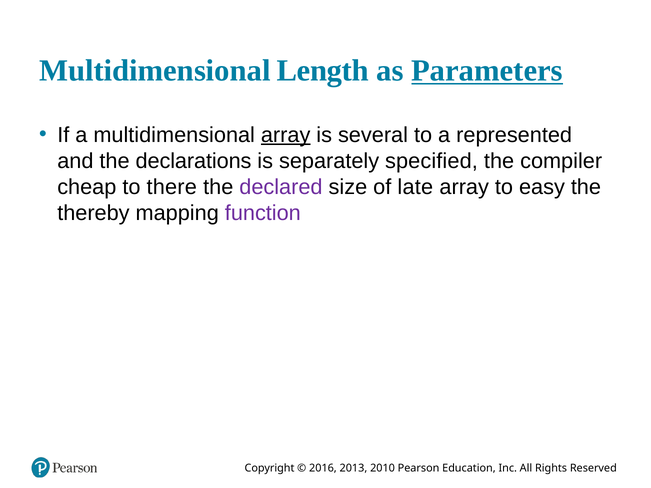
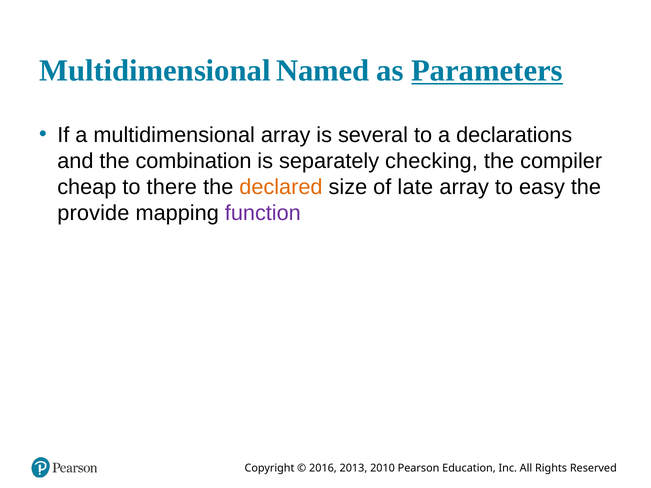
Length: Length -> Named (323, 71)
array underline: present -> none (286, 135)
represented: represented -> declarations (514, 135)
declarations: declarations -> combination (194, 161)
specified: specified -> checking (431, 161)
declared colour: purple -> orange (281, 187)
thereby: thereby -> provide (93, 213)
